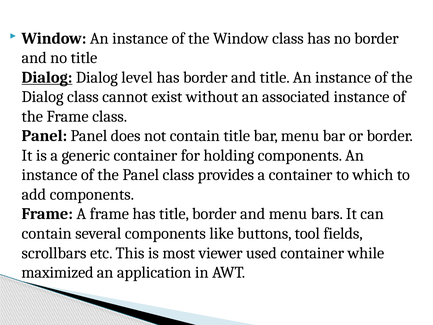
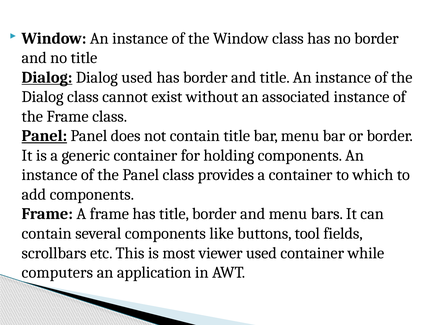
Dialog level: level -> used (137, 77)
Panel underline: none -> present (44, 136)
maximized: maximized -> computers (57, 272)
